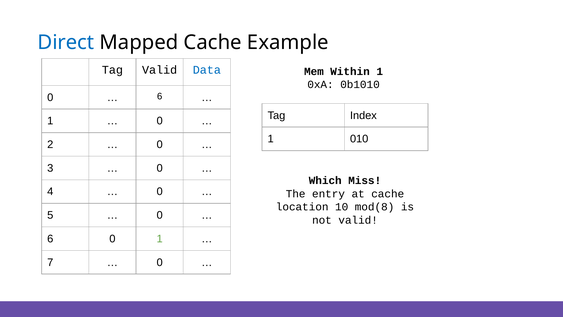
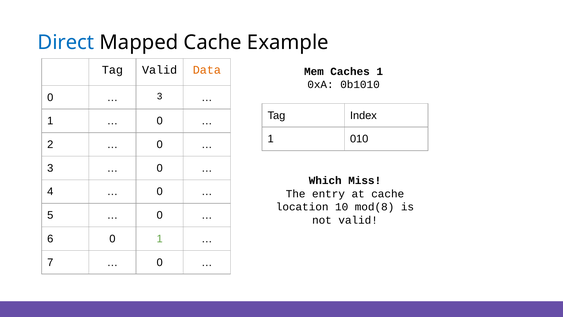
Data colour: blue -> orange (207, 70)
Within: Within -> Caches (350, 71)
6: 6 -> 3 (160, 96)
